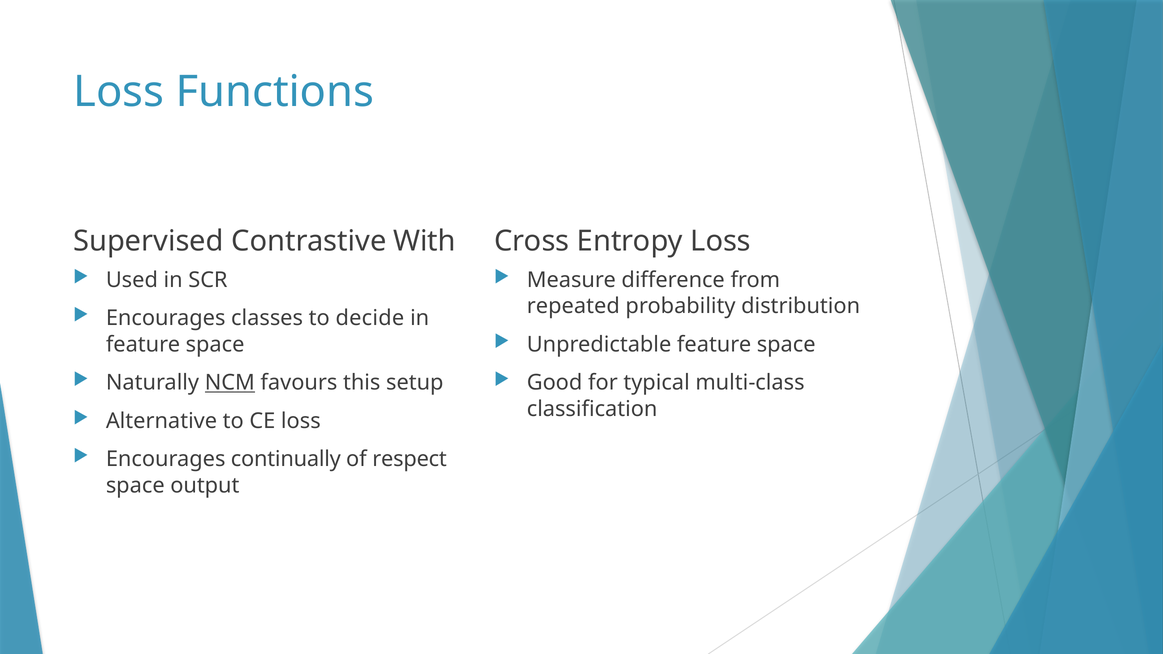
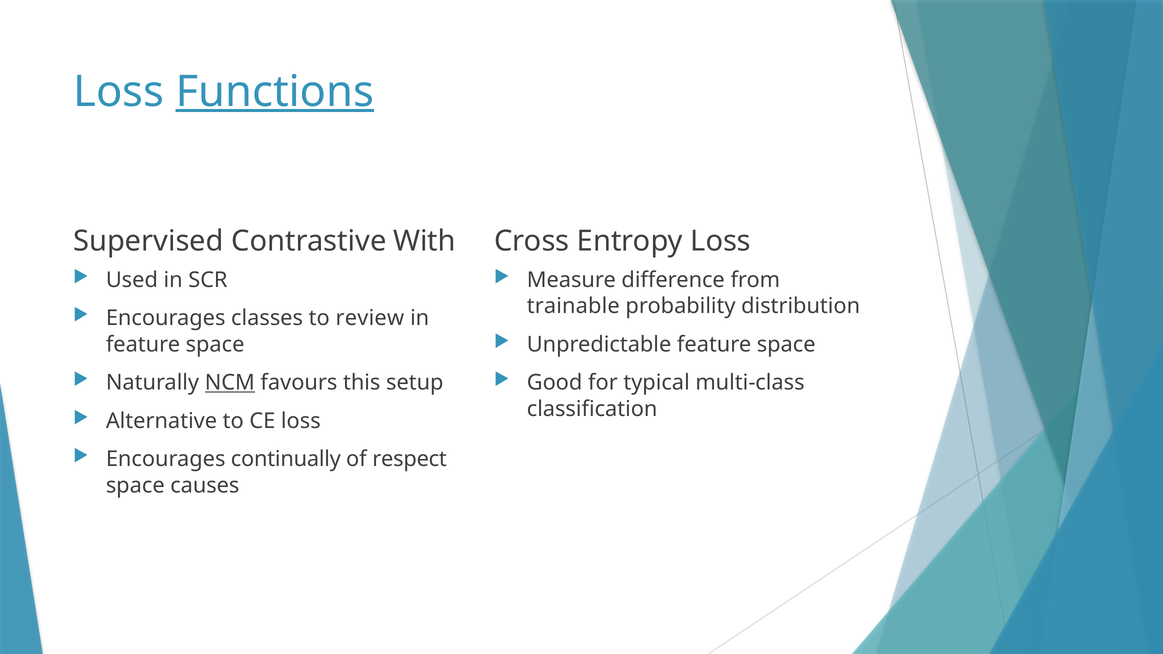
Functions underline: none -> present (275, 92)
repeated: repeated -> trainable (573, 306)
decide: decide -> review (370, 318)
output: output -> causes (205, 486)
